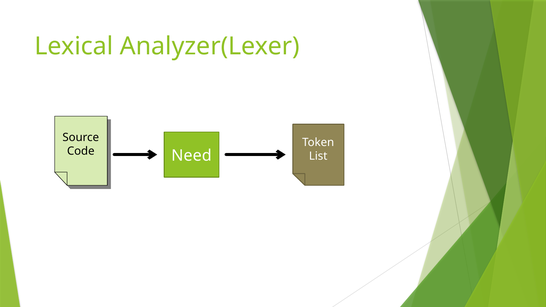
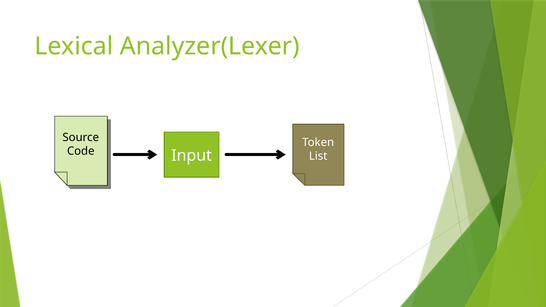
Need: Need -> Input (192, 156)
